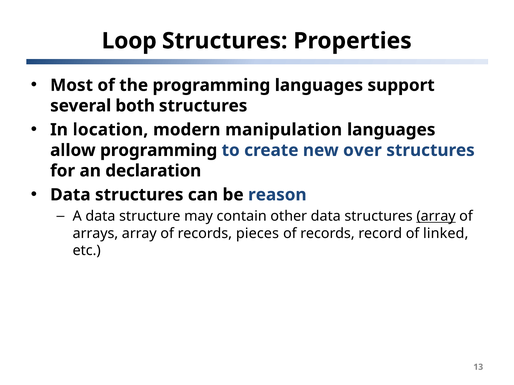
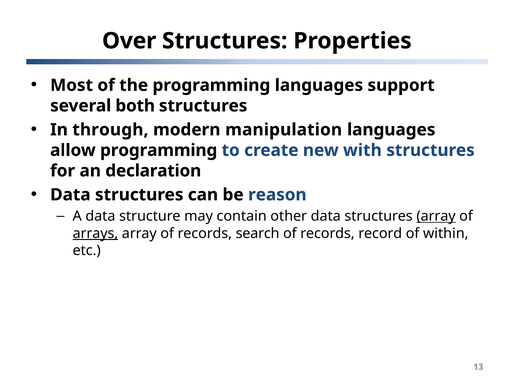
Loop: Loop -> Over (129, 41)
location: location -> through (110, 130)
over: over -> with (362, 150)
arrays underline: none -> present (95, 234)
pieces: pieces -> search (258, 234)
linked: linked -> within (446, 234)
